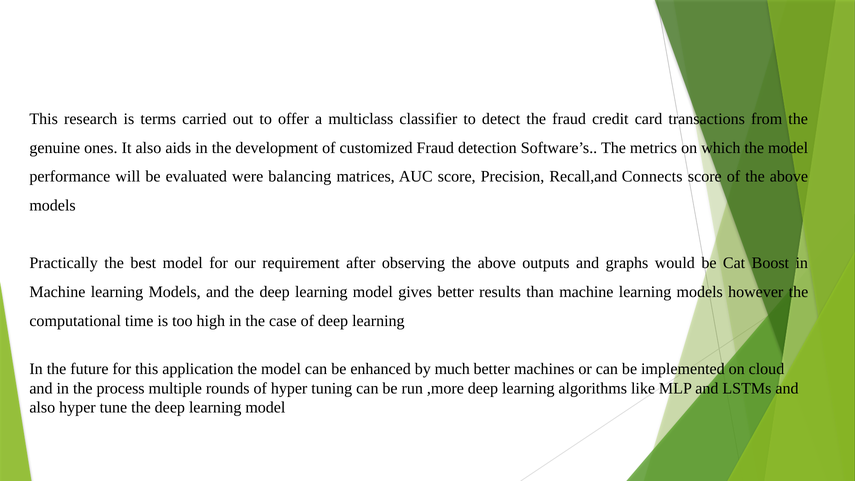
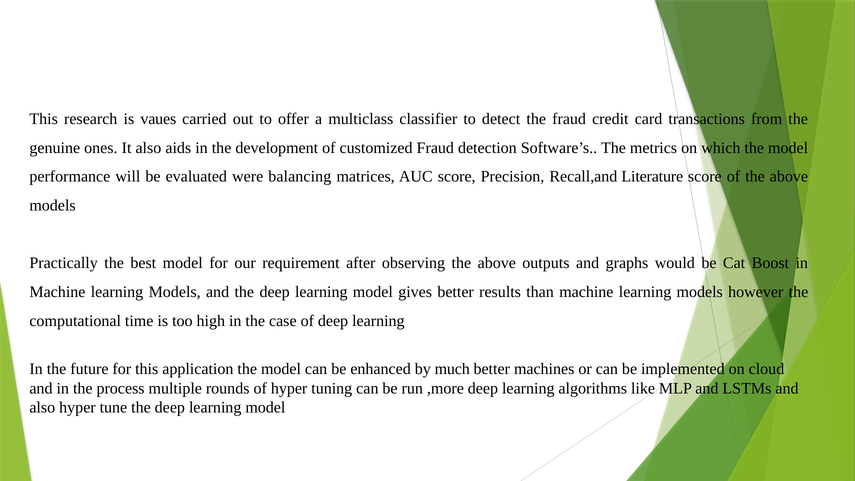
terms: terms -> vaues (158, 119)
Connects: Connects -> Literature (652, 177)
